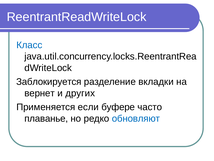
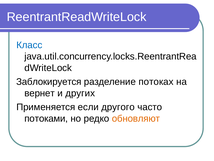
вкладки: вкладки -> потоках (156, 82)
буфере: буфере -> другого (118, 107)
плаванье: плаванье -> потоками (46, 118)
обновляют colour: blue -> orange (136, 118)
